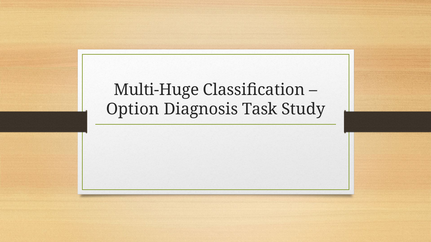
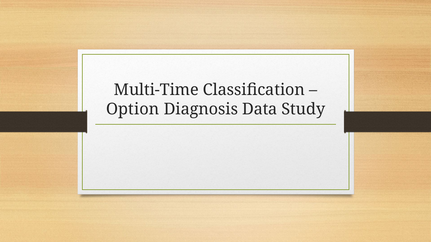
Multi-Huge: Multi-Huge -> Multi-Time (156, 90)
Task: Task -> Data (260, 110)
